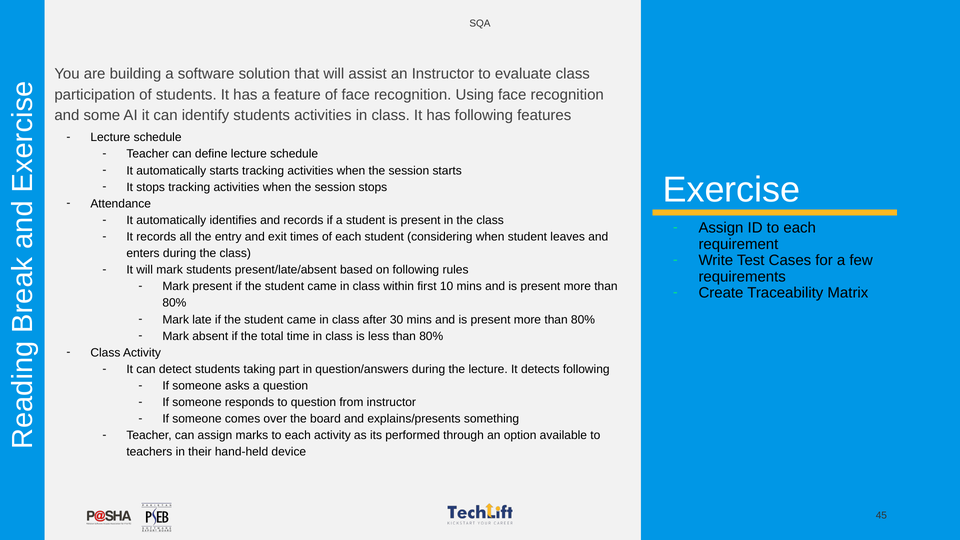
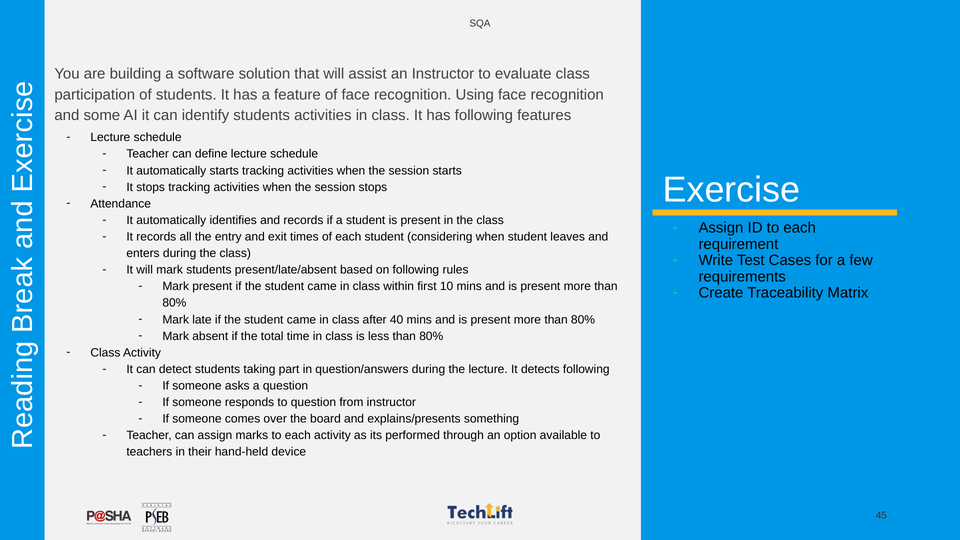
30: 30 -> 40 (397, 320)
